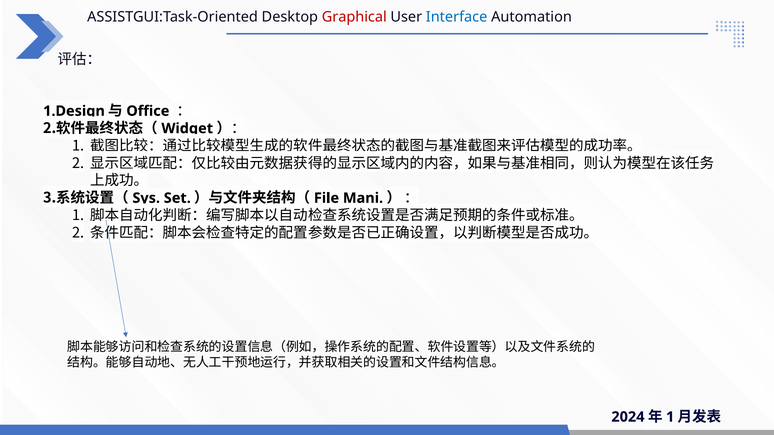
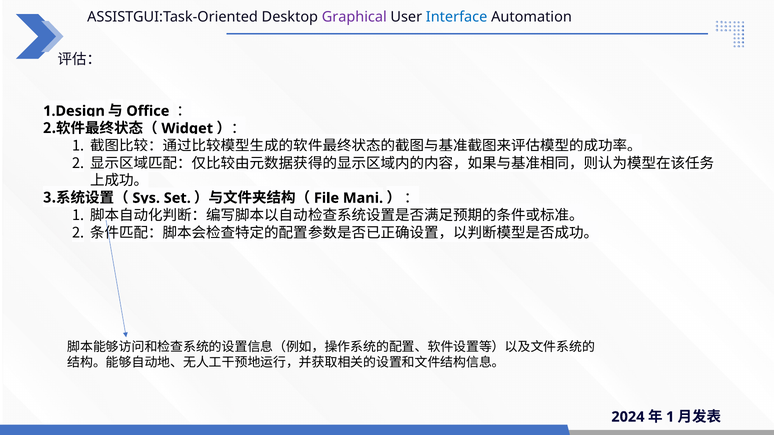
Graphical colour: red -> purple (354, 17)
